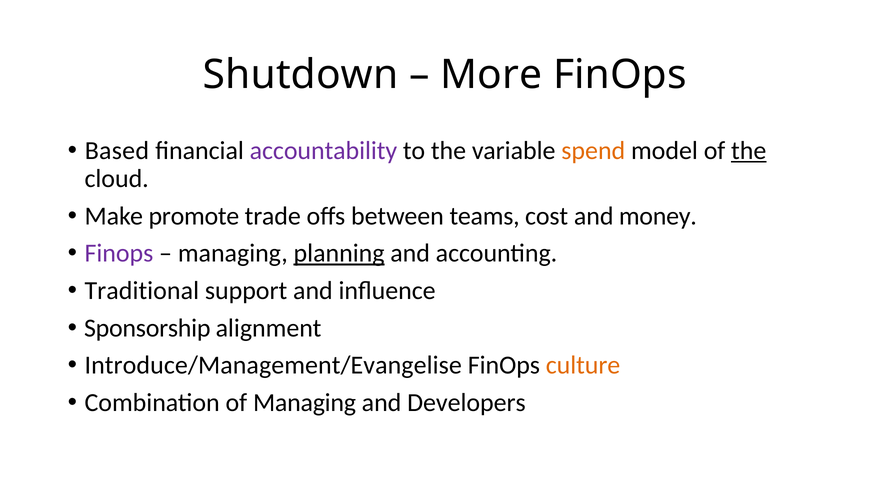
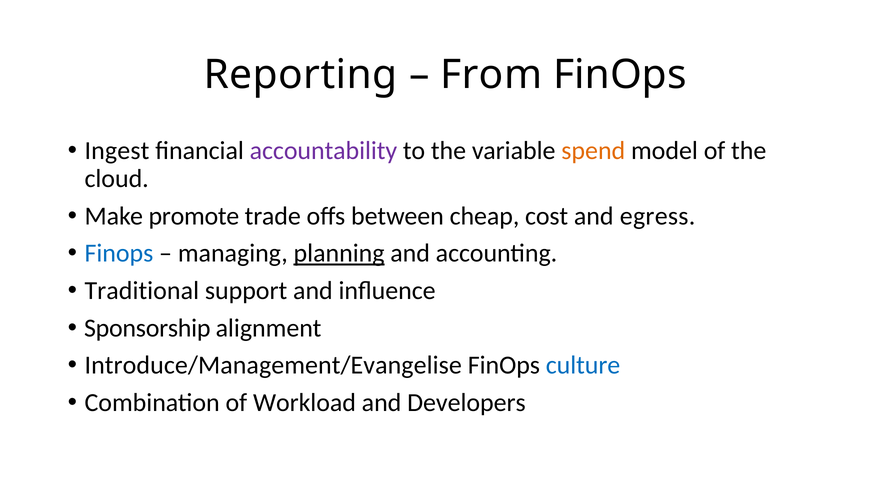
Shutdown: Shutdown -> Reporting (300, 75)
More: More -> From (491, 75)
Based: Based -> Ingest (117, 150)
the underline: present -> none (749, 150)
teams: teams -> cheap (484, 216)
money: money -> egress (658, 216)
Finops colour: purple -> blue (119, 253)
culture colour: orange -> blue (583, 365)
of Managing: Managing -> Workload (304, 402)
